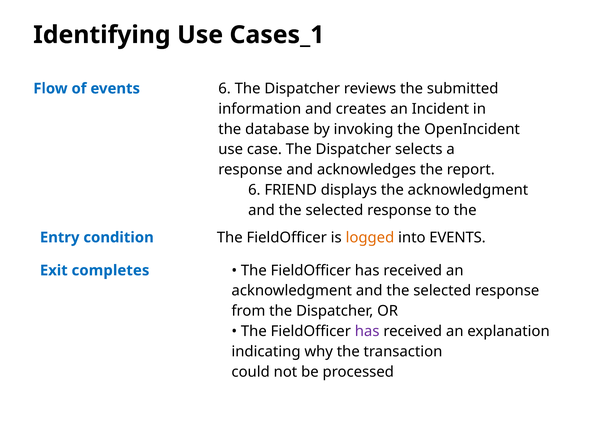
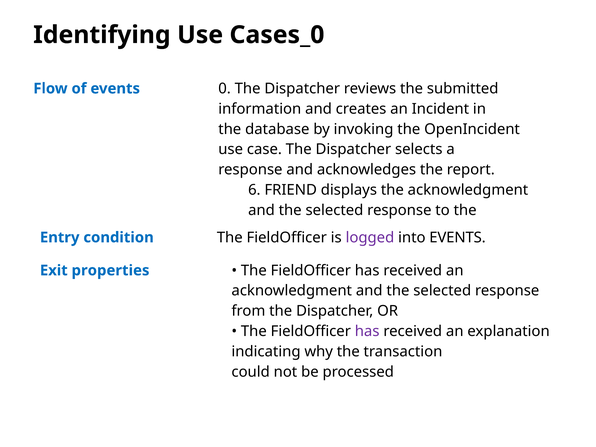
Cases_1: Cases_1 -> Cases_0 (277, 35)
events 6: 6 -> 0 (225, 89)
logged colour: orange -> purple (370, 237)
completes: completes -> properties (111, 270)
